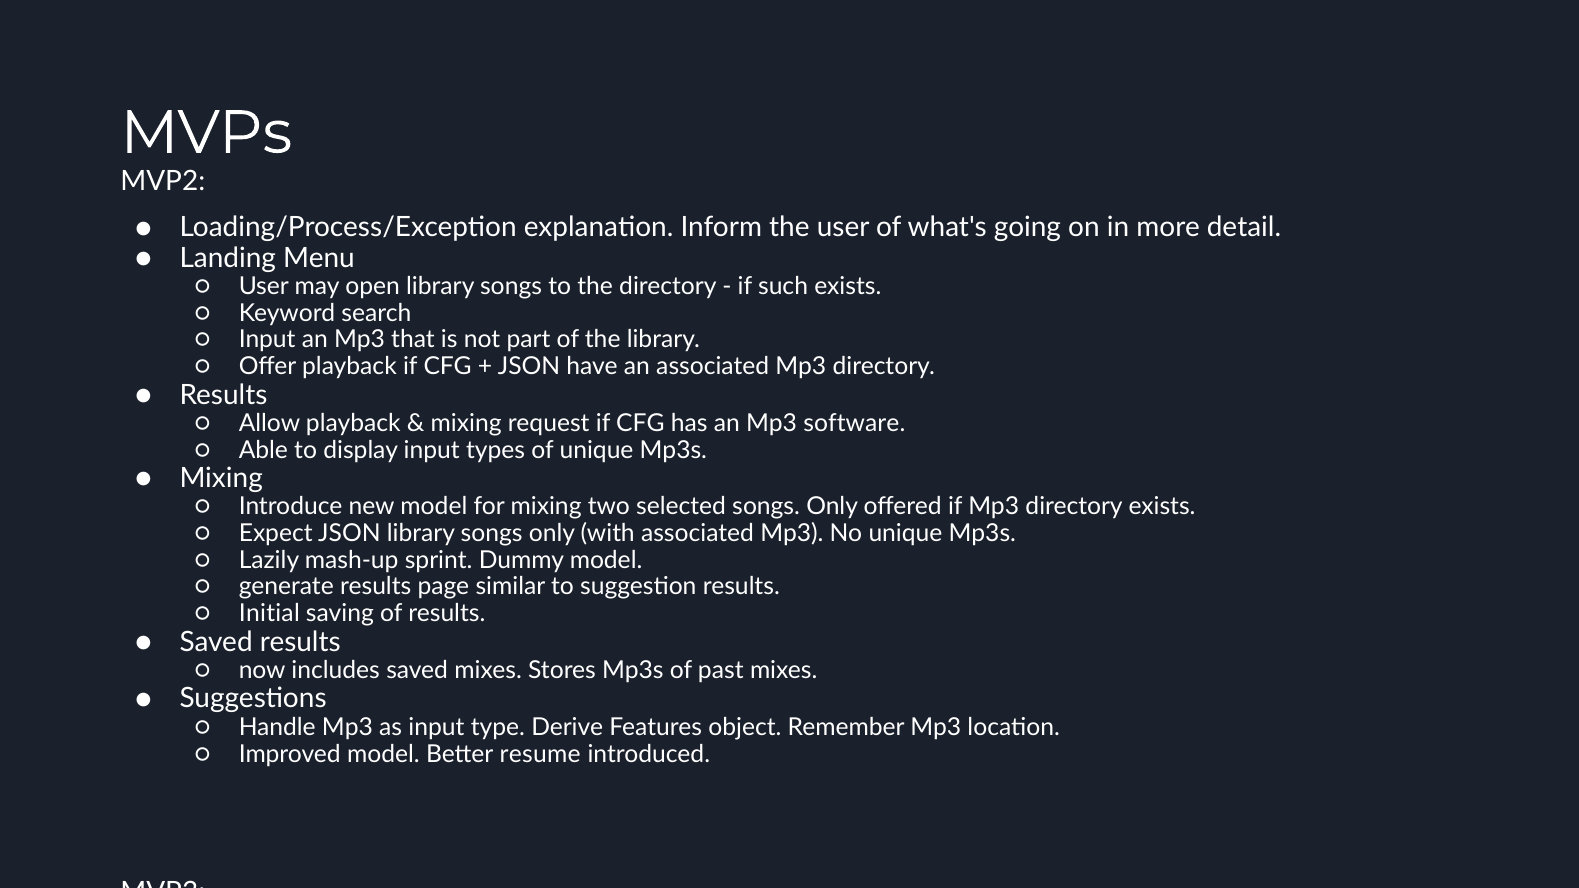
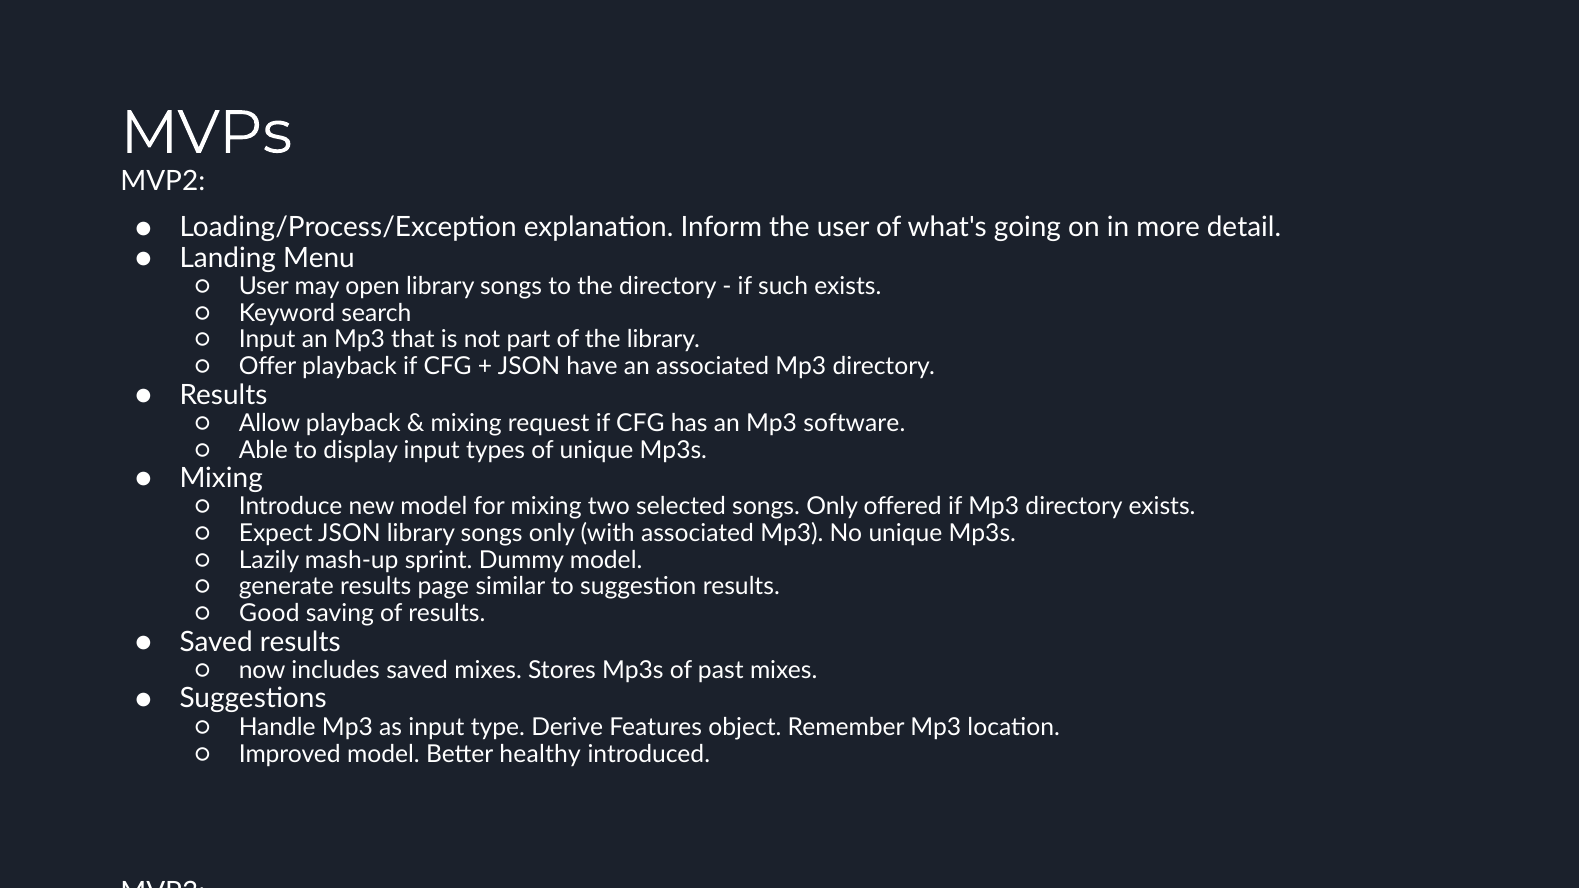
Initial: Initial -> Good (269, 614)
resume: resume -> healthy (540, 754)
